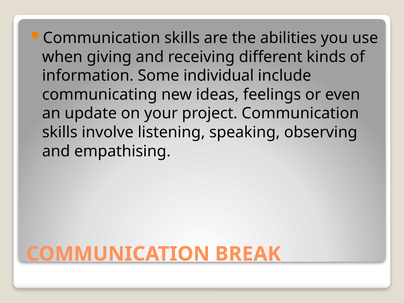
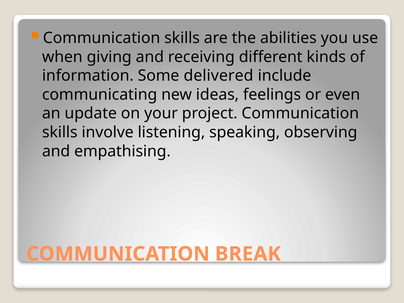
individual: individual -> delivered (218, 76)
